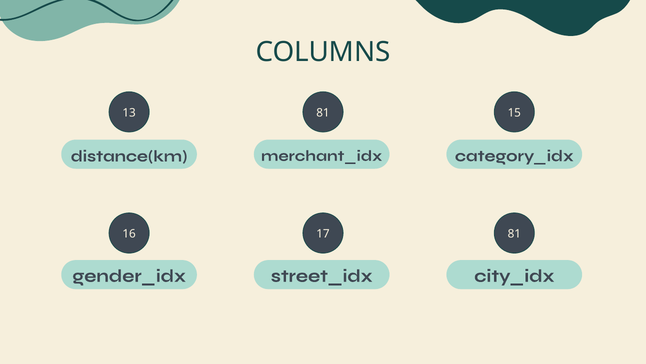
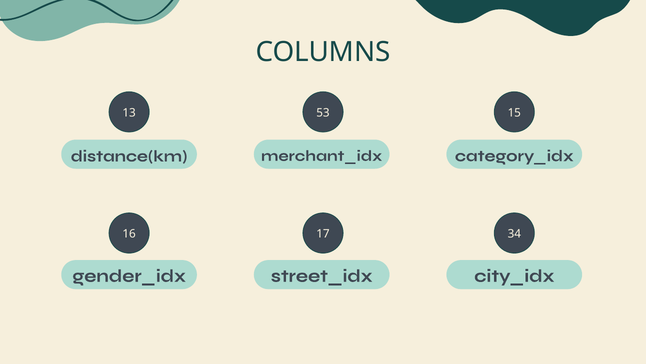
13 81: 81 -> 53 (323, 113)
17 81: 81 -> 34 (514, 233)
